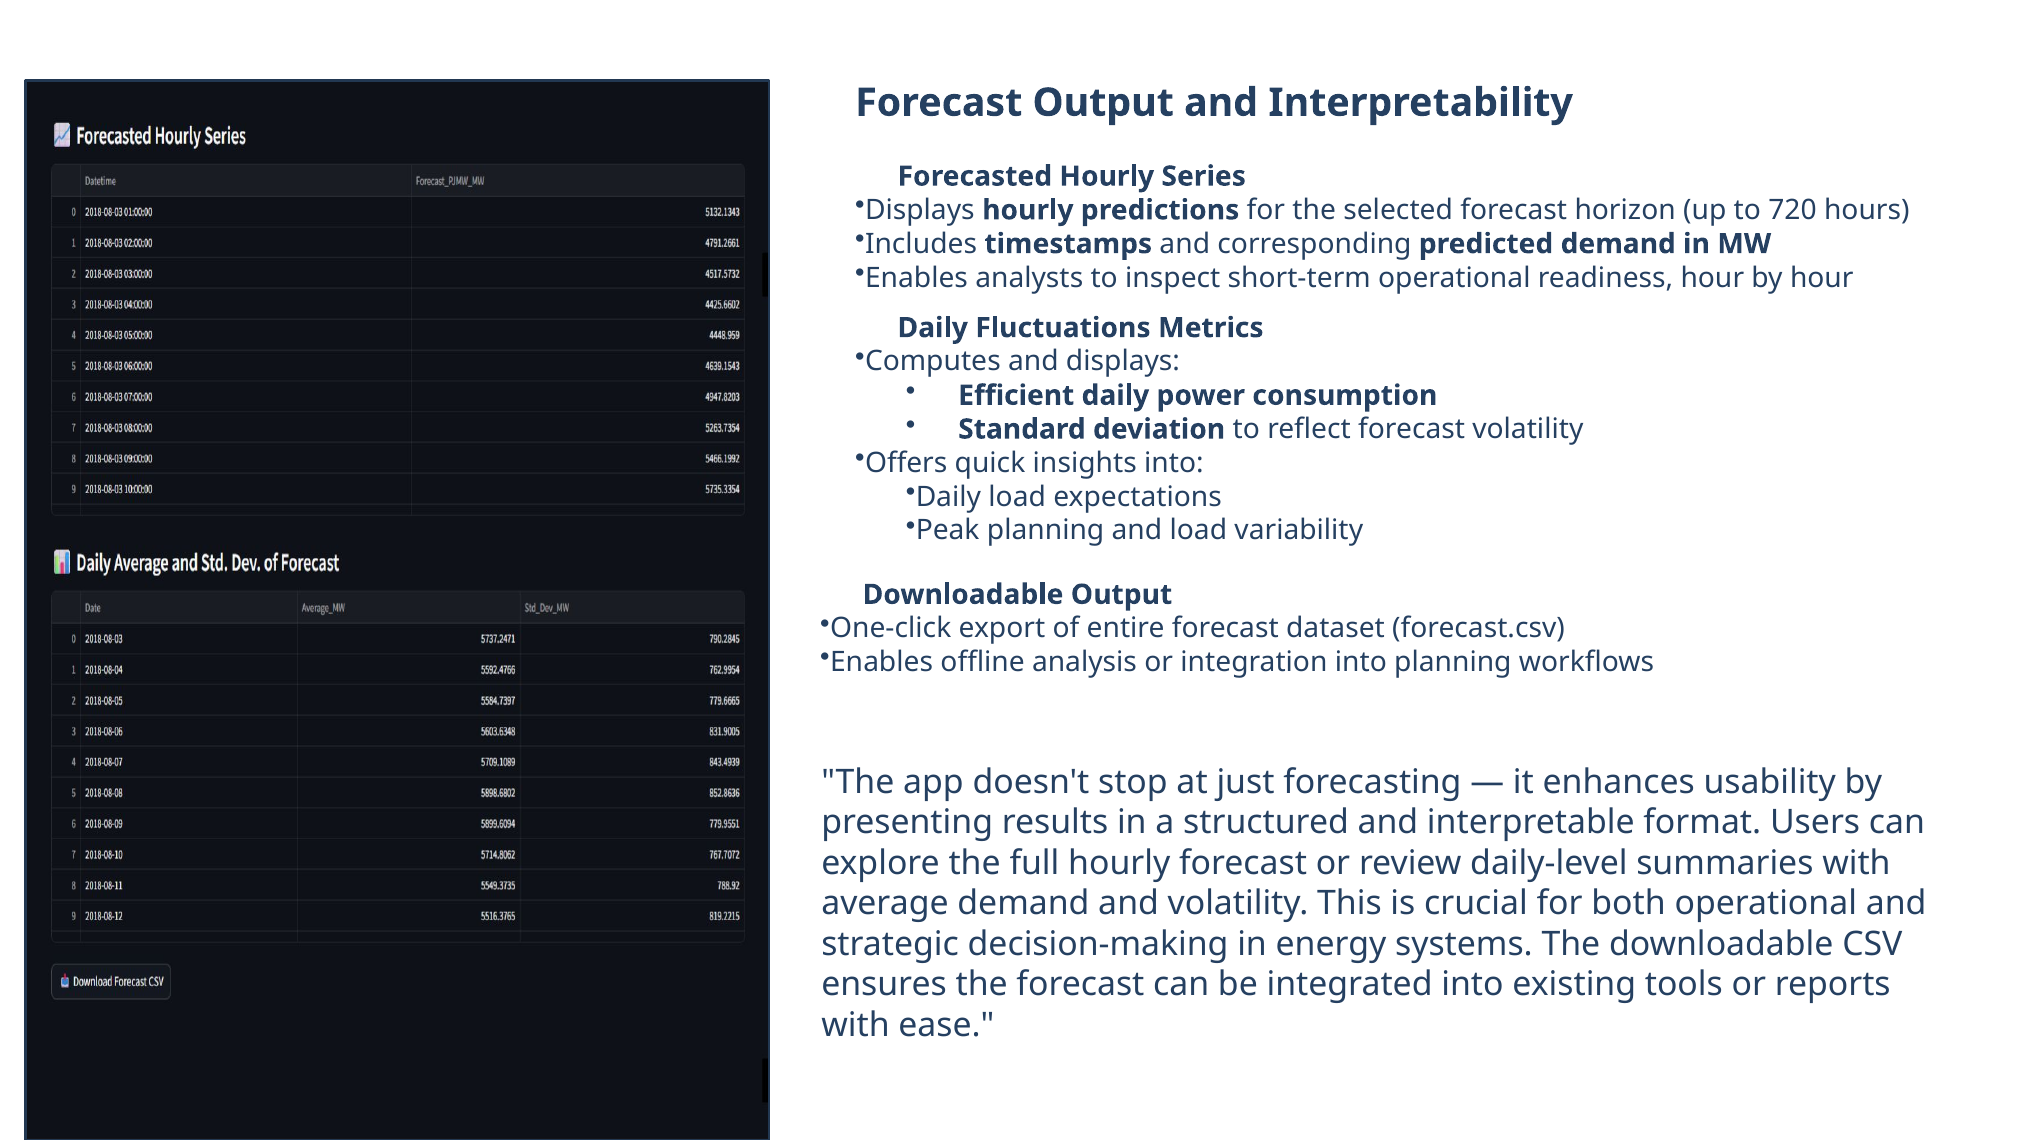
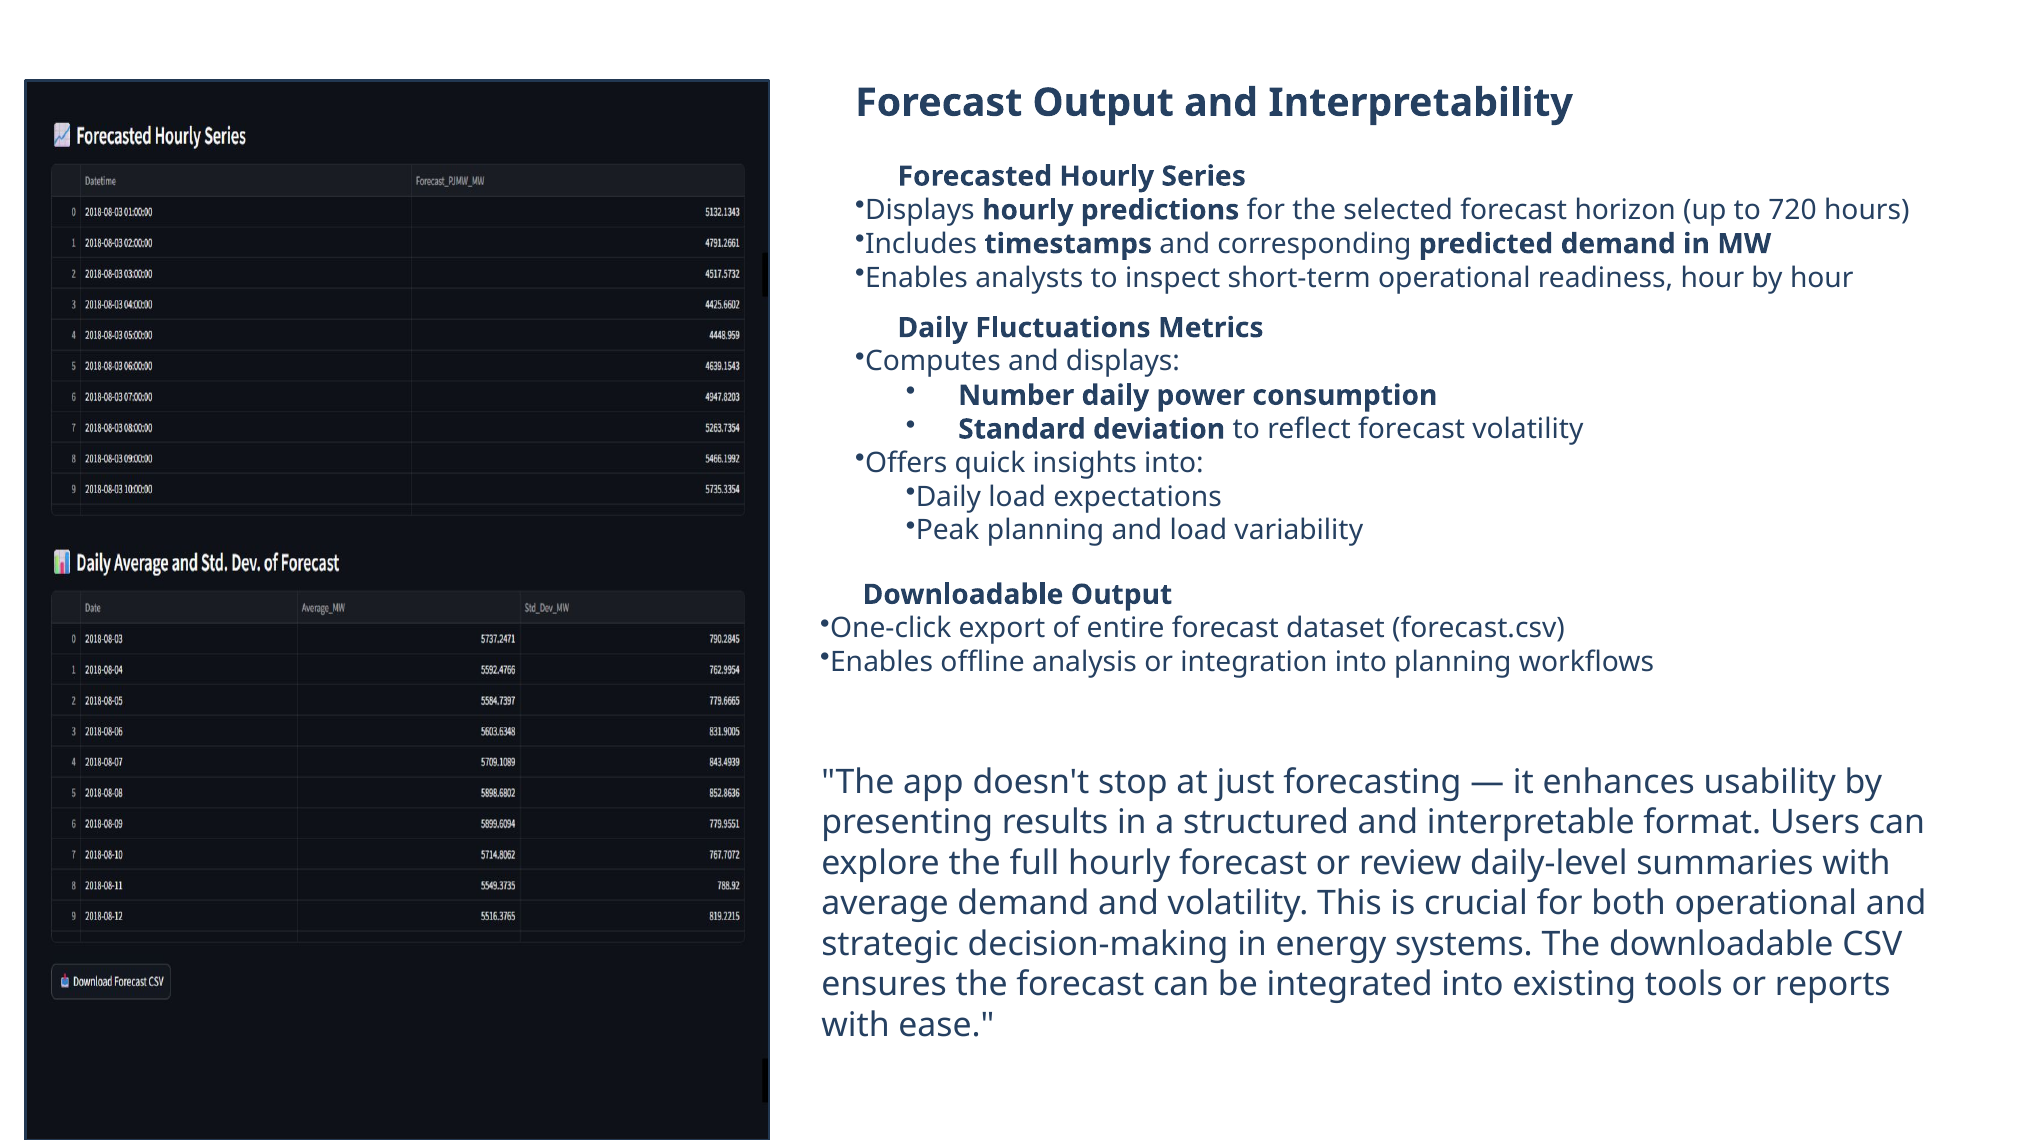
Efficient: Efficient -> Number (1016, 396)
